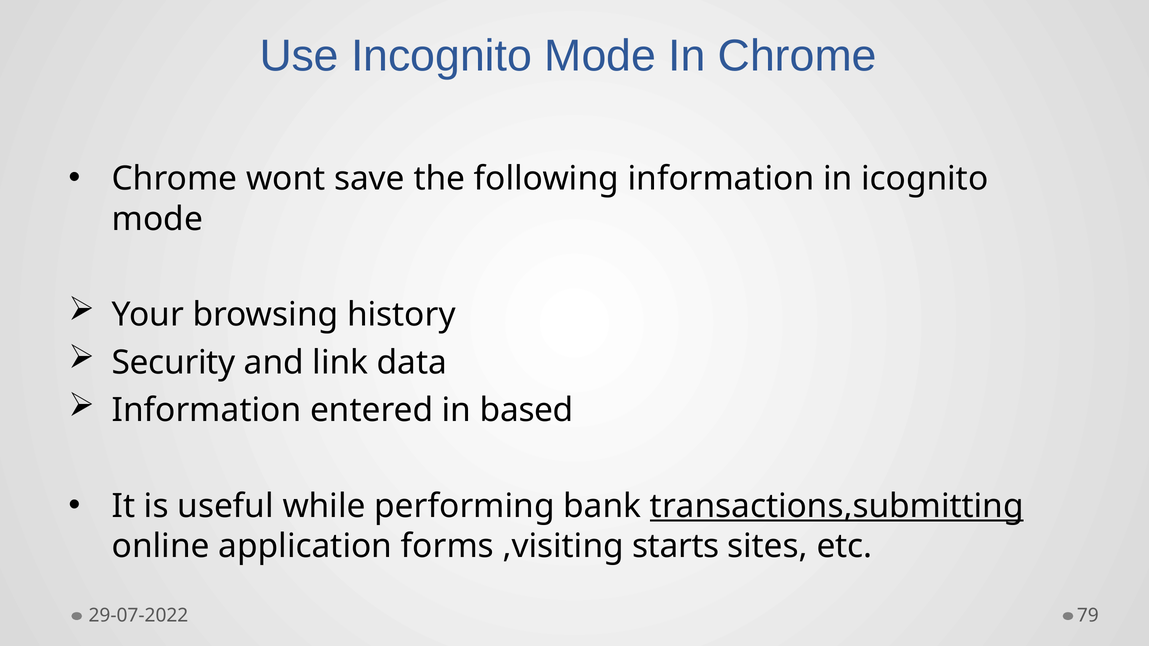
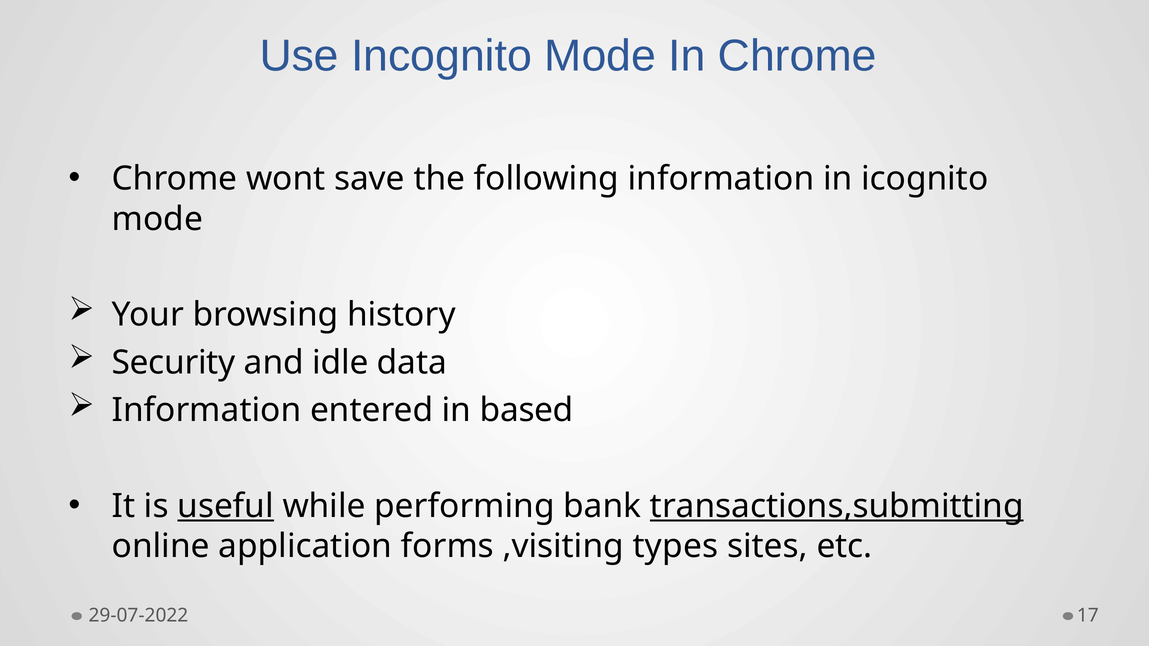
link: link -> idle (340, 363)
useful underline: none -> present (226, 506)
starts: starts -> types (675, 547)
79: 79 -> 17 (1088, 616)
